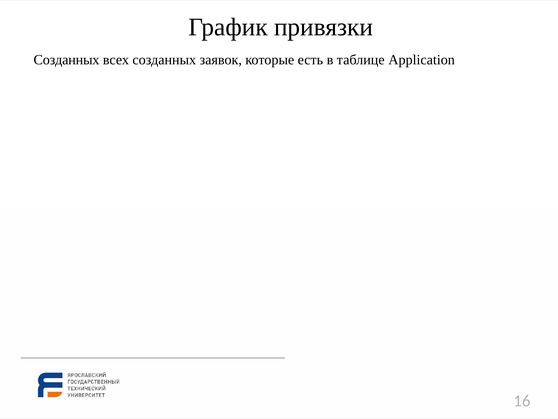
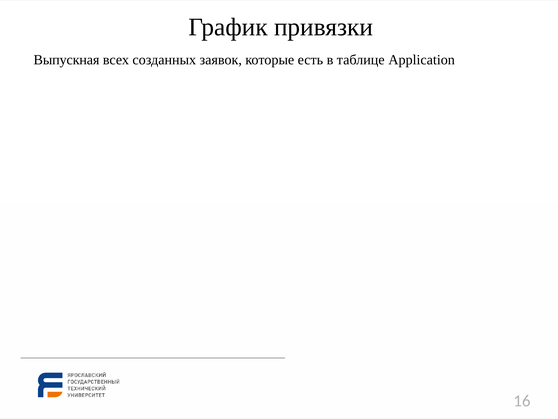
Созданных: Созданных -> Выпускная (66, 60)
